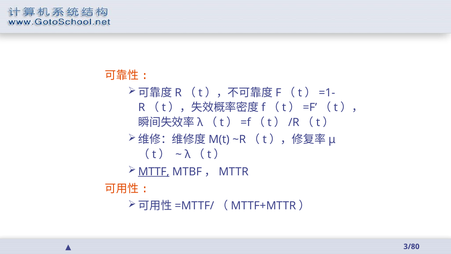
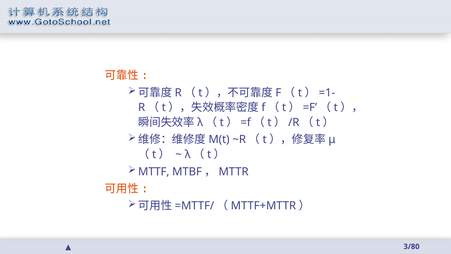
MTTF underline: present -> none (154, 171)
